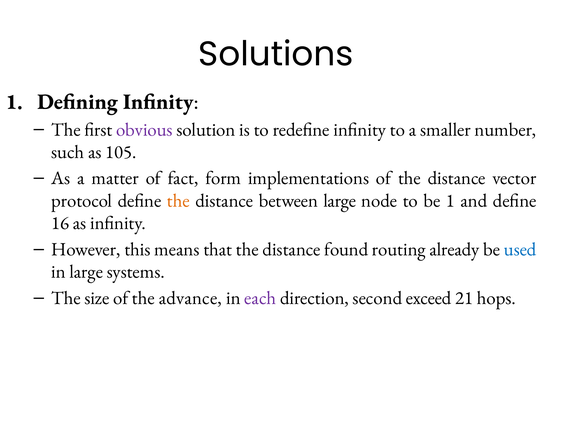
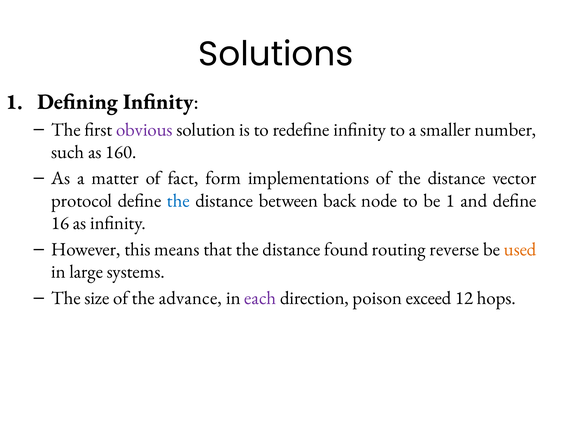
105: 105 -> 160 (121, 152)
the colour: orange -> blue (178, 200)
between large: large -> back (340, 200)
already: already -> reverse (454, 249)
used colour: blue -> orange (520, 249)
second: second -> poison (377, 298)
21: 21 -> 12 (464, 298)
